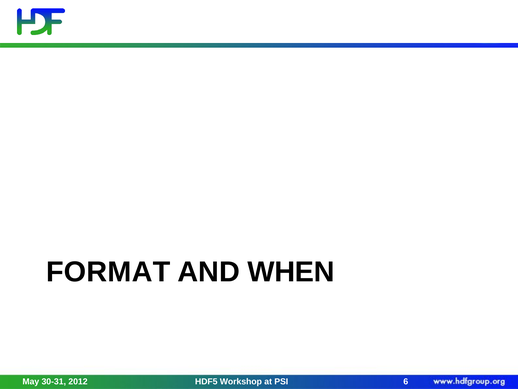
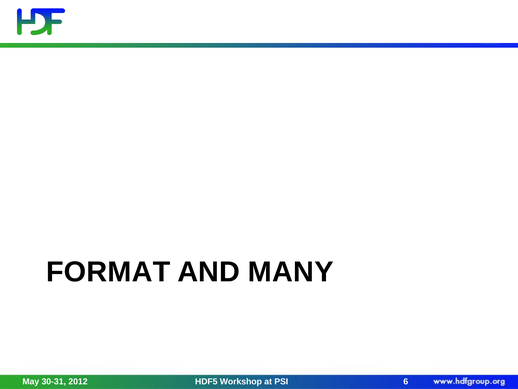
WHEN: WHEN -> MANY (291, 272)
